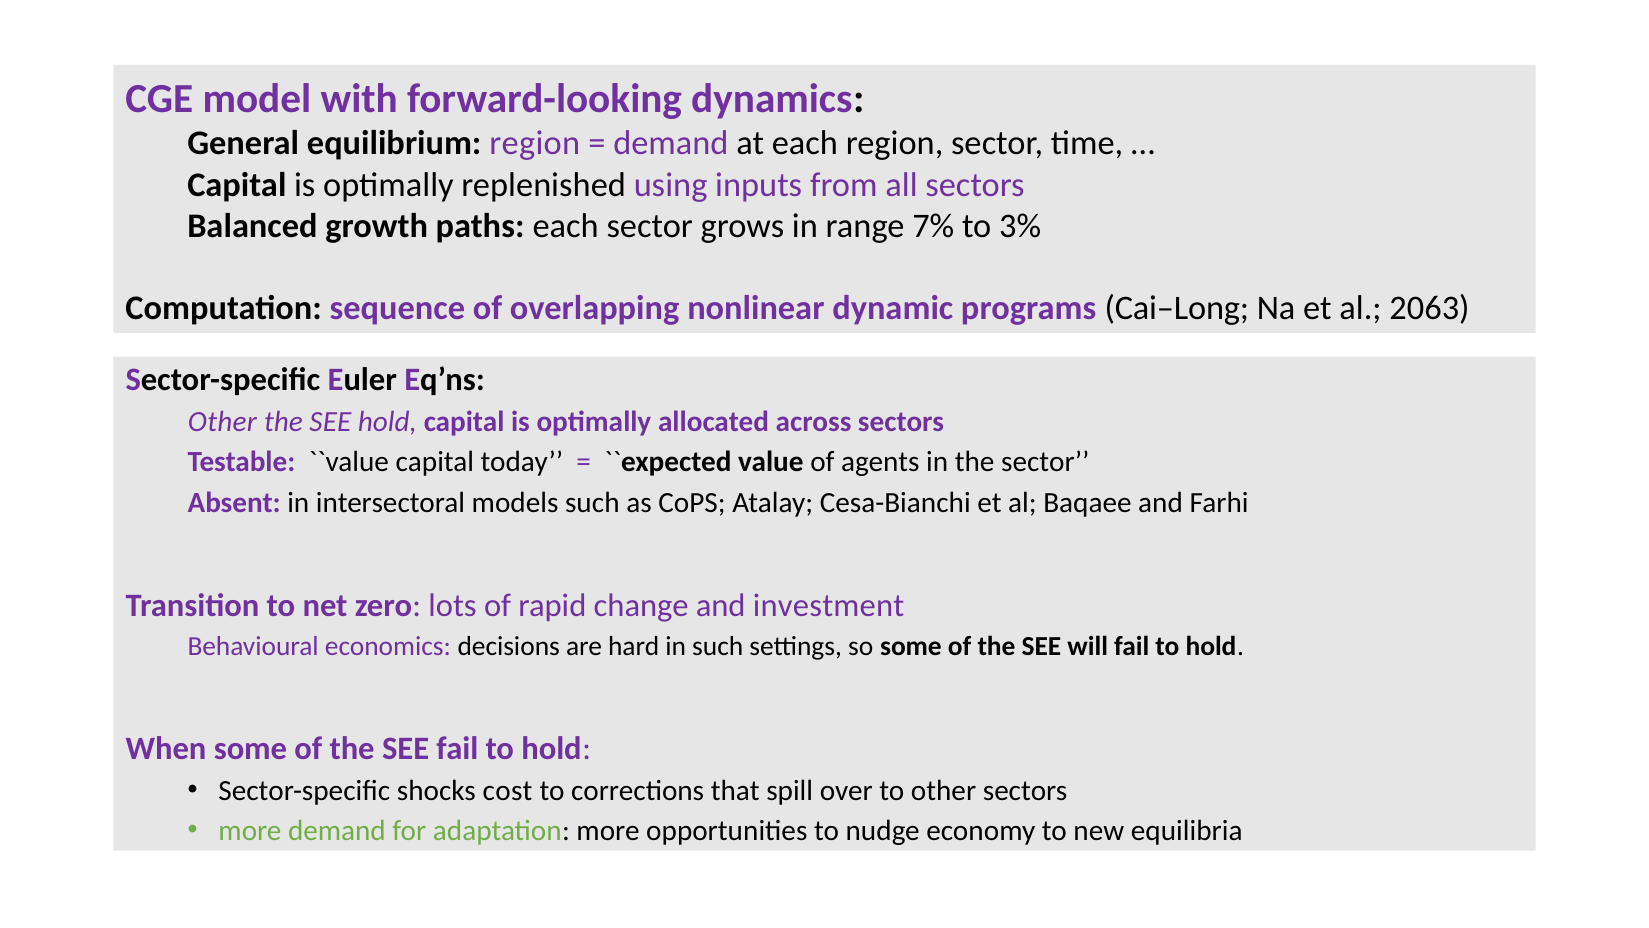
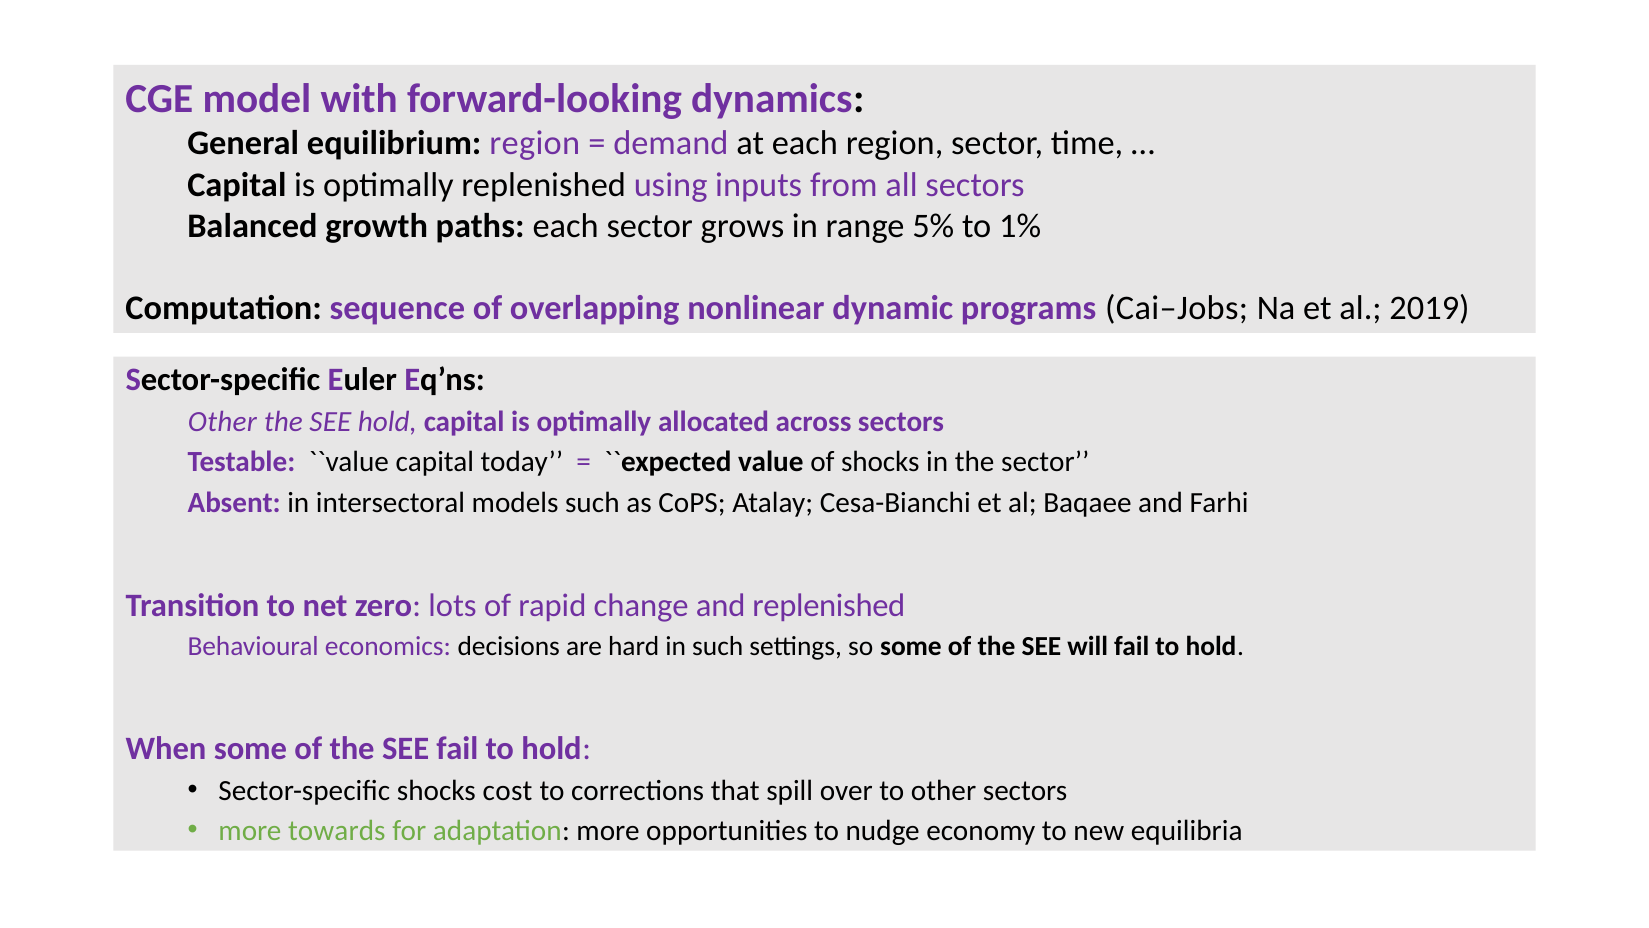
7%: 7% -> 5% (933, 226)
3%: 3% -> 1% (1020, 226)
Cai–Long: Cai–Long -> Cai–Jobs (1177, 308)
2063: 2063 -> 2019 (1430, 308)
of agents: agents -> shocks (880, 462)
and investment: investment -> replenished (829, 605)
more demand: demand -> towards (337, 830)
